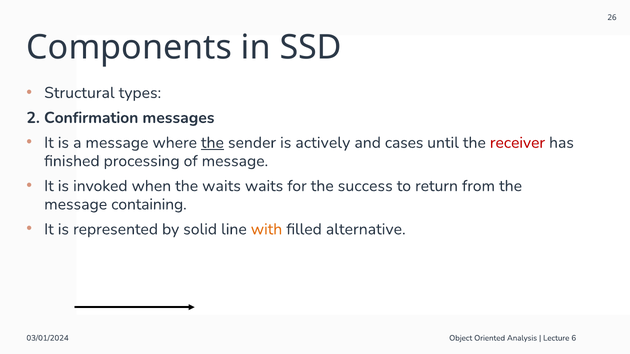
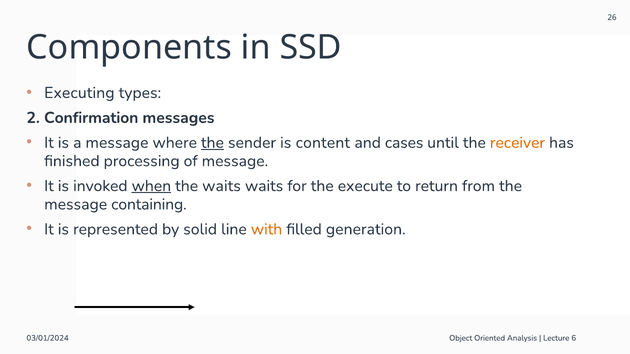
Structural: Structural -> Executing (79, 93)
actively: actively -> content (323, 143)
receiver colour: red -> orange (517, 143)
when underline: none -> present (151, 186)
success: success -> execute (365, 186)
alternative: alternative -> generation (366, 229)
